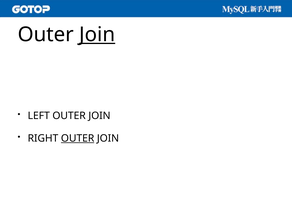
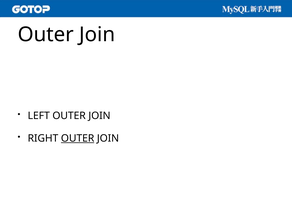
Join underline: present -> none (97, 35)
